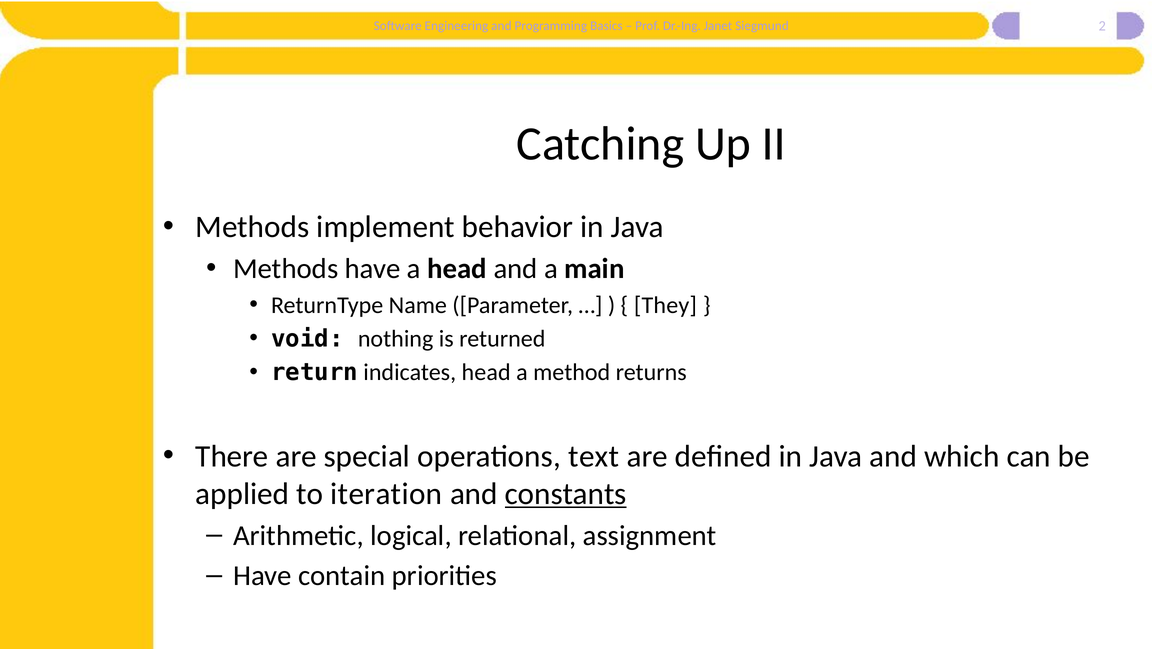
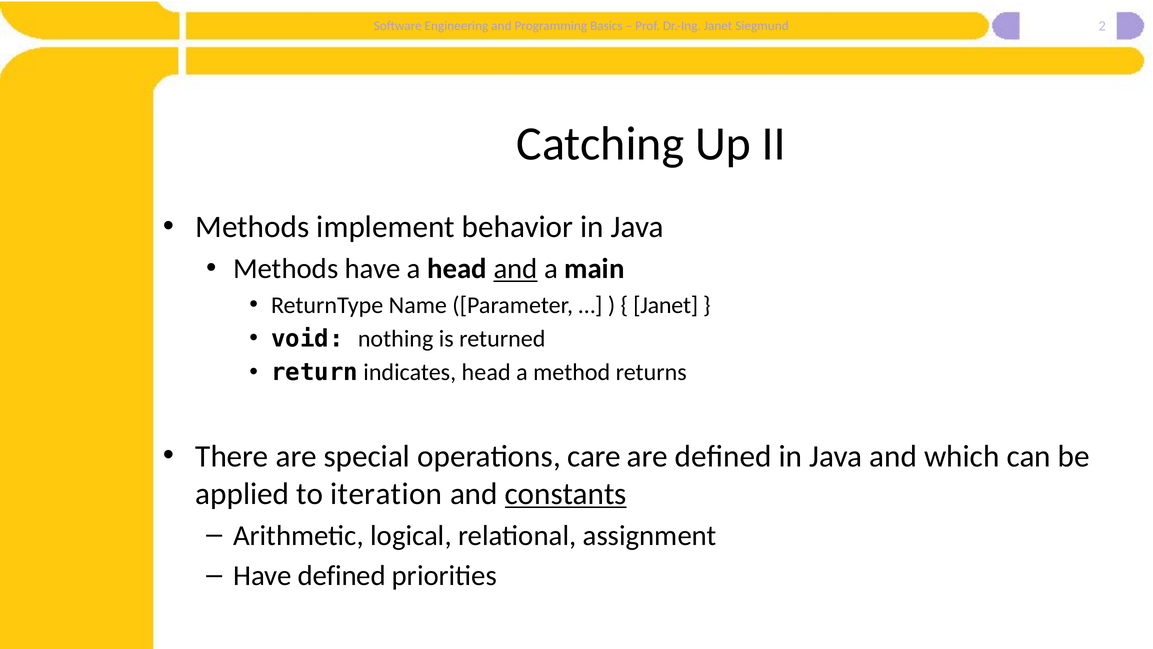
and underline: none -> present (516, 269)
They: They -> Janet (666, 305)
text: text -> care (594, 456)
Have contain: contain -> defined (342, 575)
